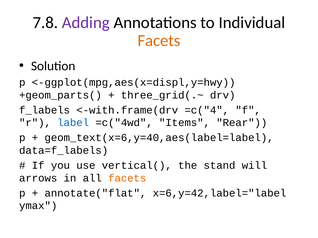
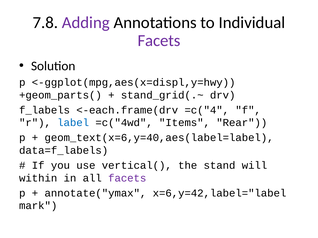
Facets colour: orange -> purple (159, 41)
three_grid(.~: three_grid(.~ -> stand_grid(.~ (162, 95)
<-with.frame(drv: <-with.frame(drv -> <-each.frame(drv (127, 110)
arrows: arrows -> within (38, 178)
facets colour: orange -> purple (127, 178)
annotate("flat: annotate("flat -> annotate("ymax (95, 193)
ymax: ymax -> mark (38, 206)
